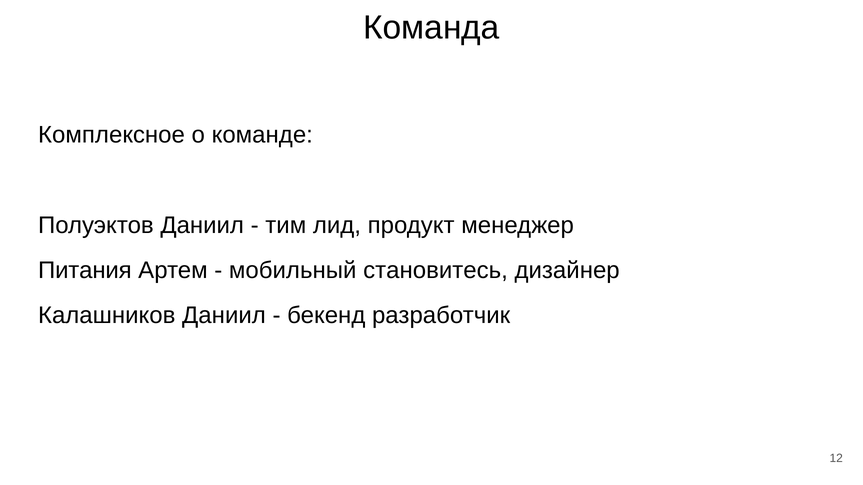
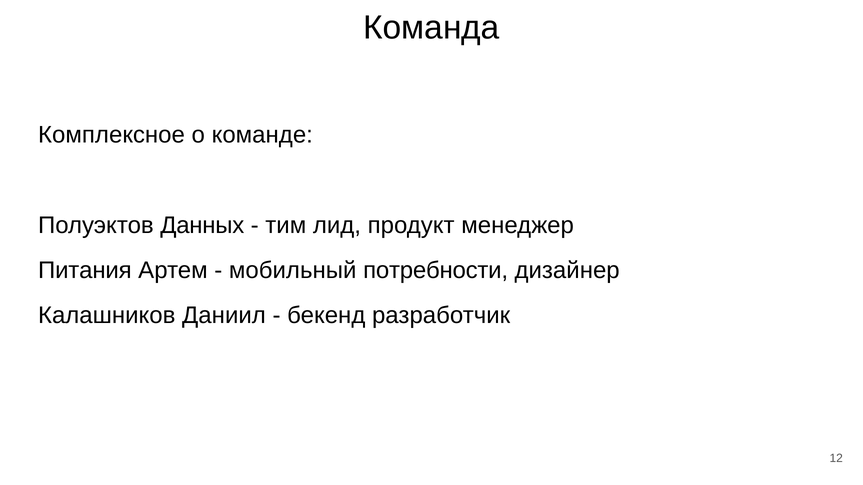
Полуэктов Даниил: Даниил -> Данных (202, 225)
становитесь: становитесь -> потребности (436, 271)
